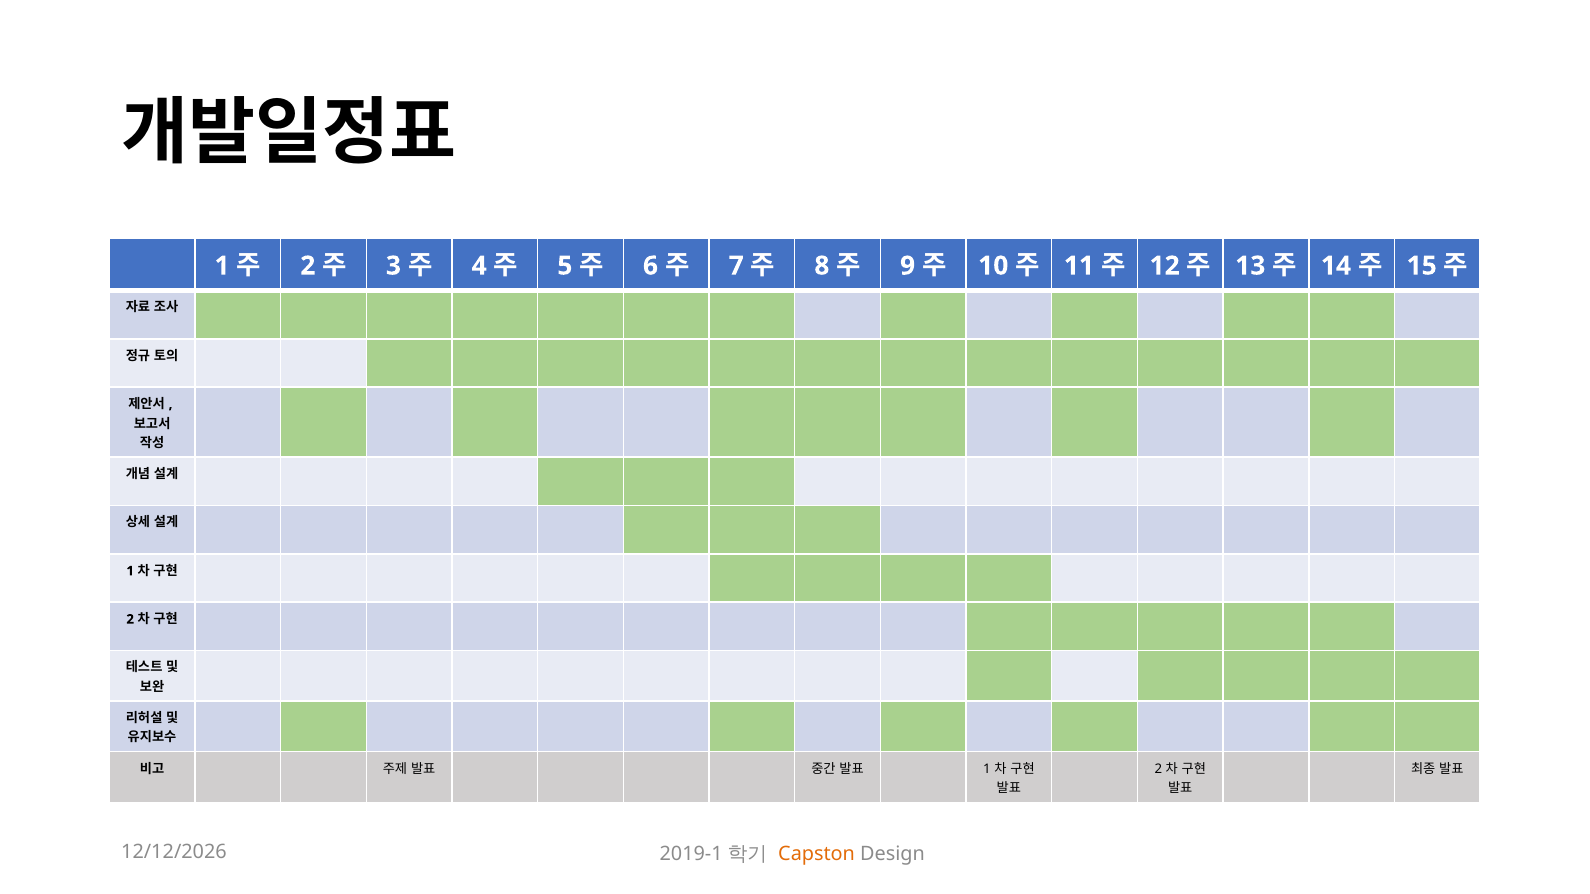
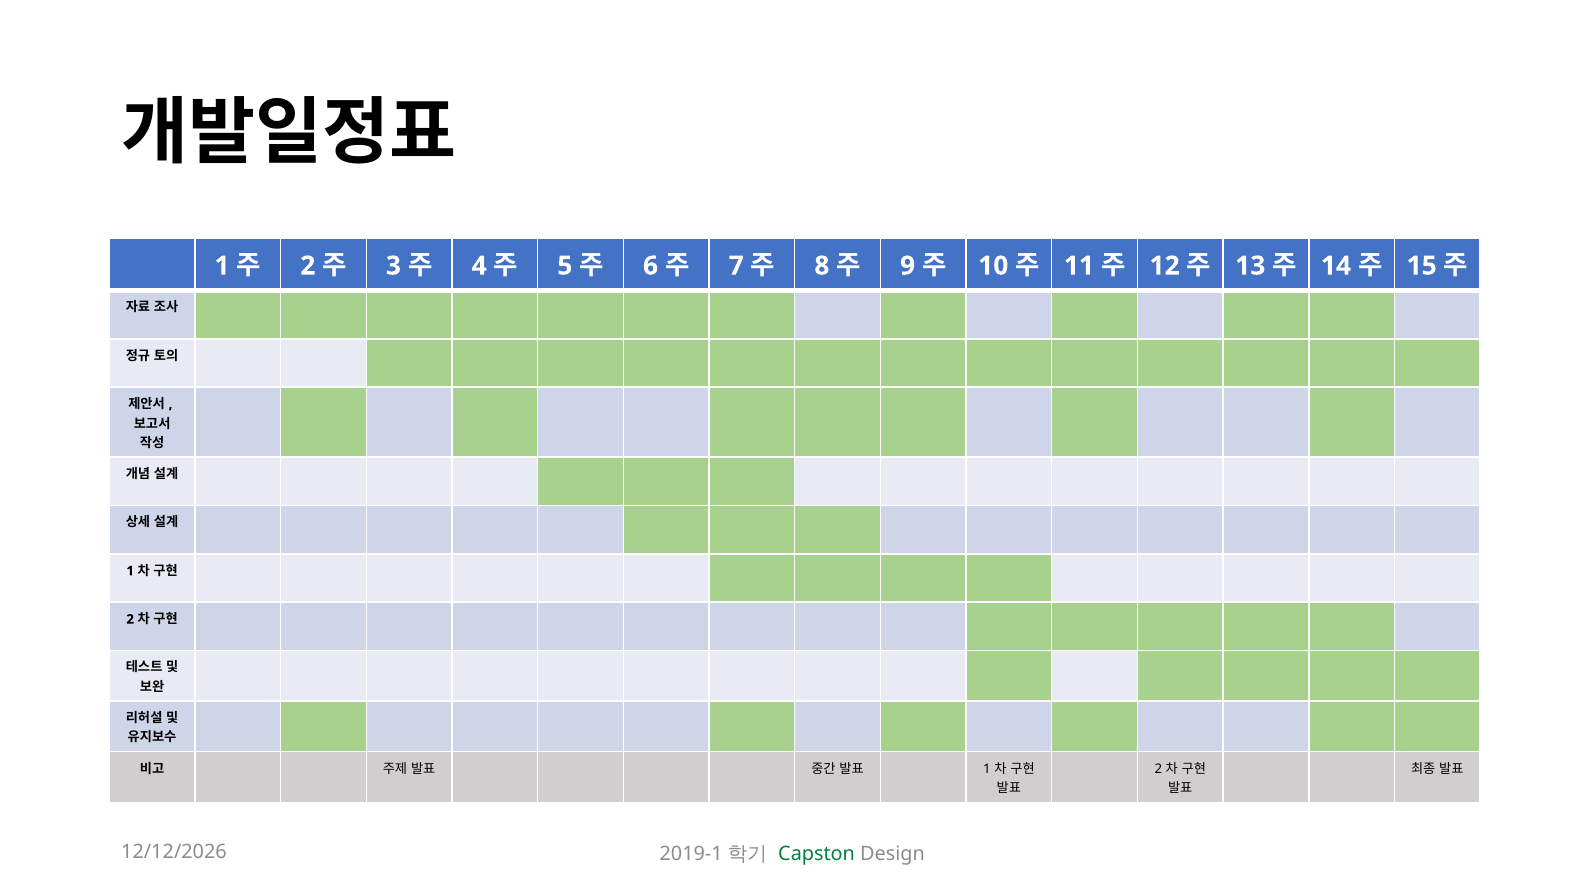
Capston colour: orange -> green (817, 854)
